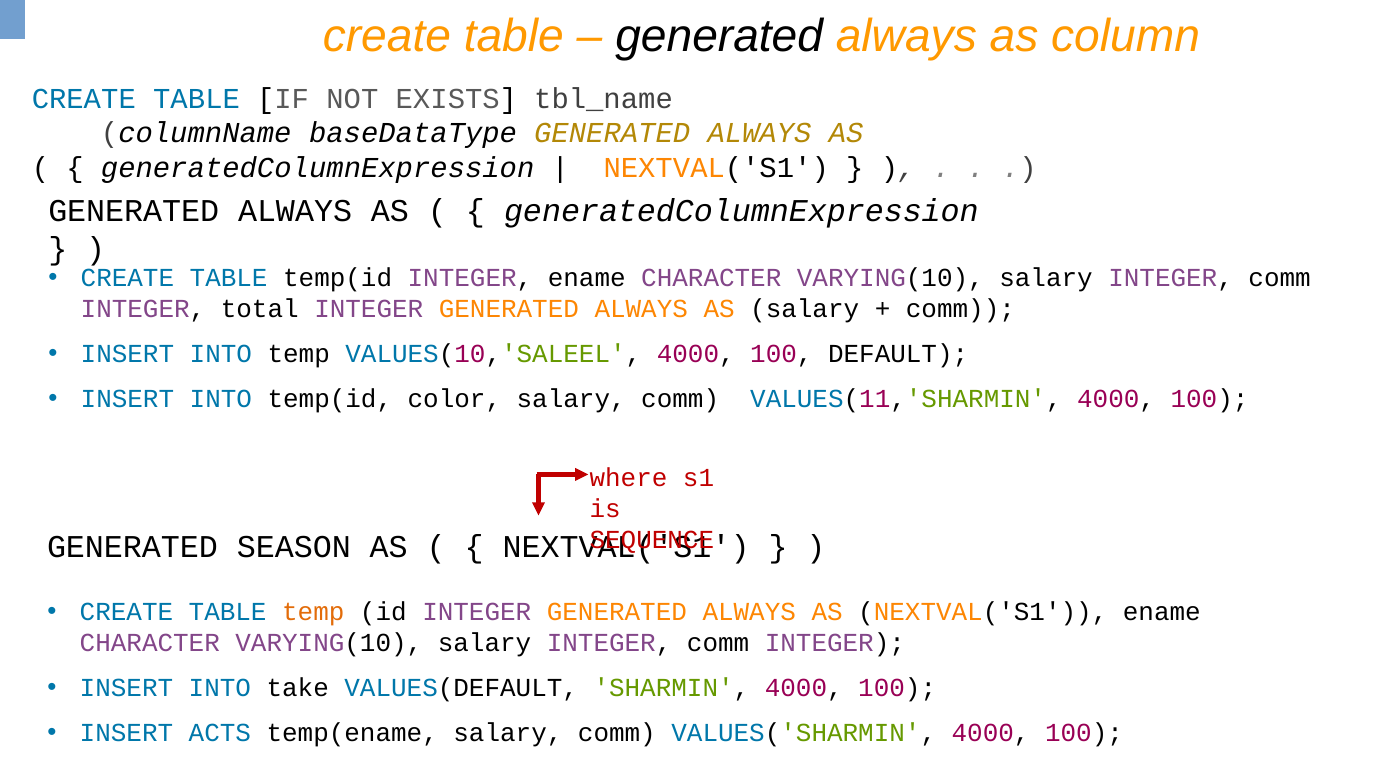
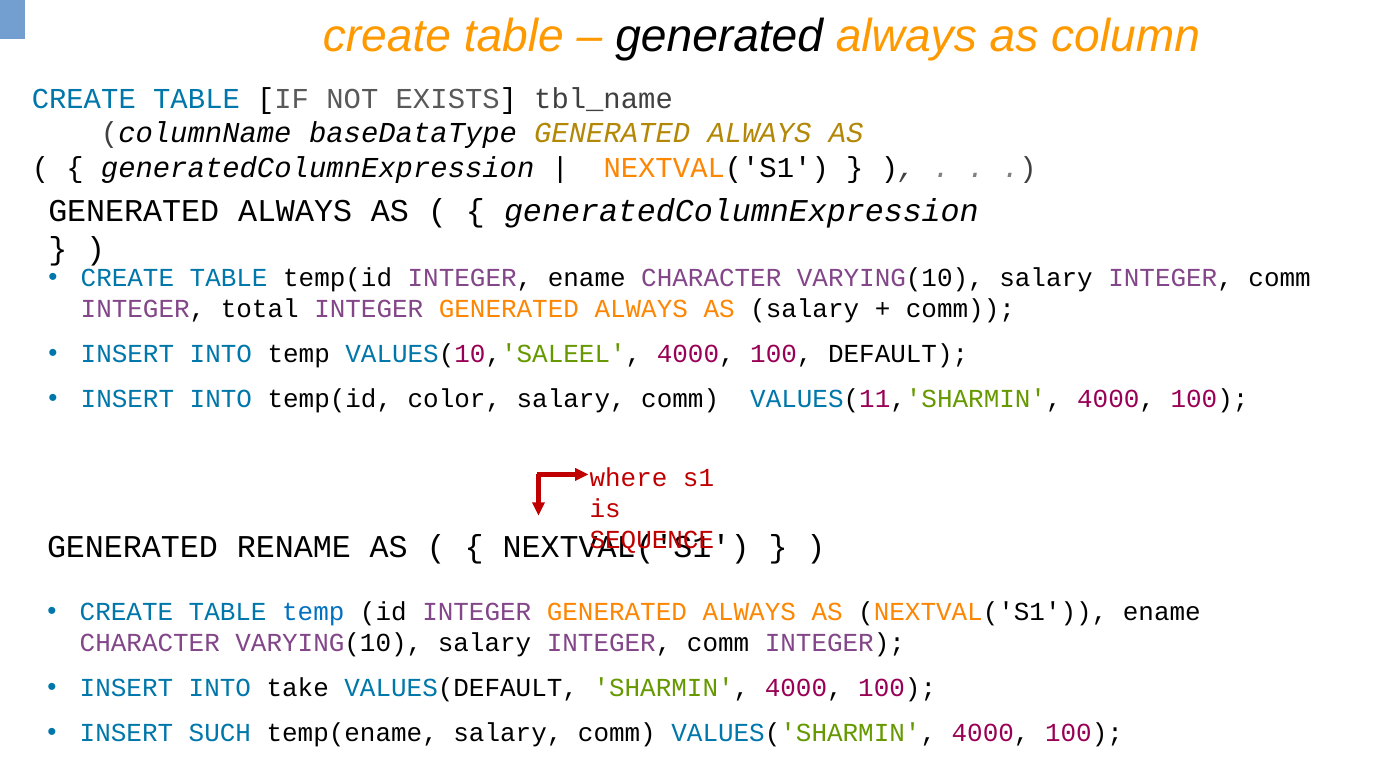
SEASON: SEASON -> RENAME (294, 547)
temp colour: orange -> blue (313, 612)
ACTS: ACTS -> SUCH (220, 733)
